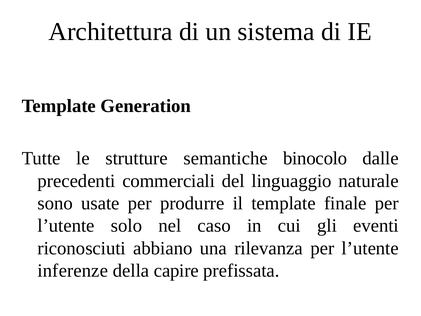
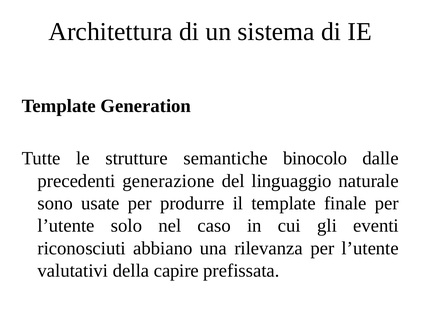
commerciali: commerciali -> generazione (168, 181)
inferenze: inferenze -> valutativi (73, 271)
